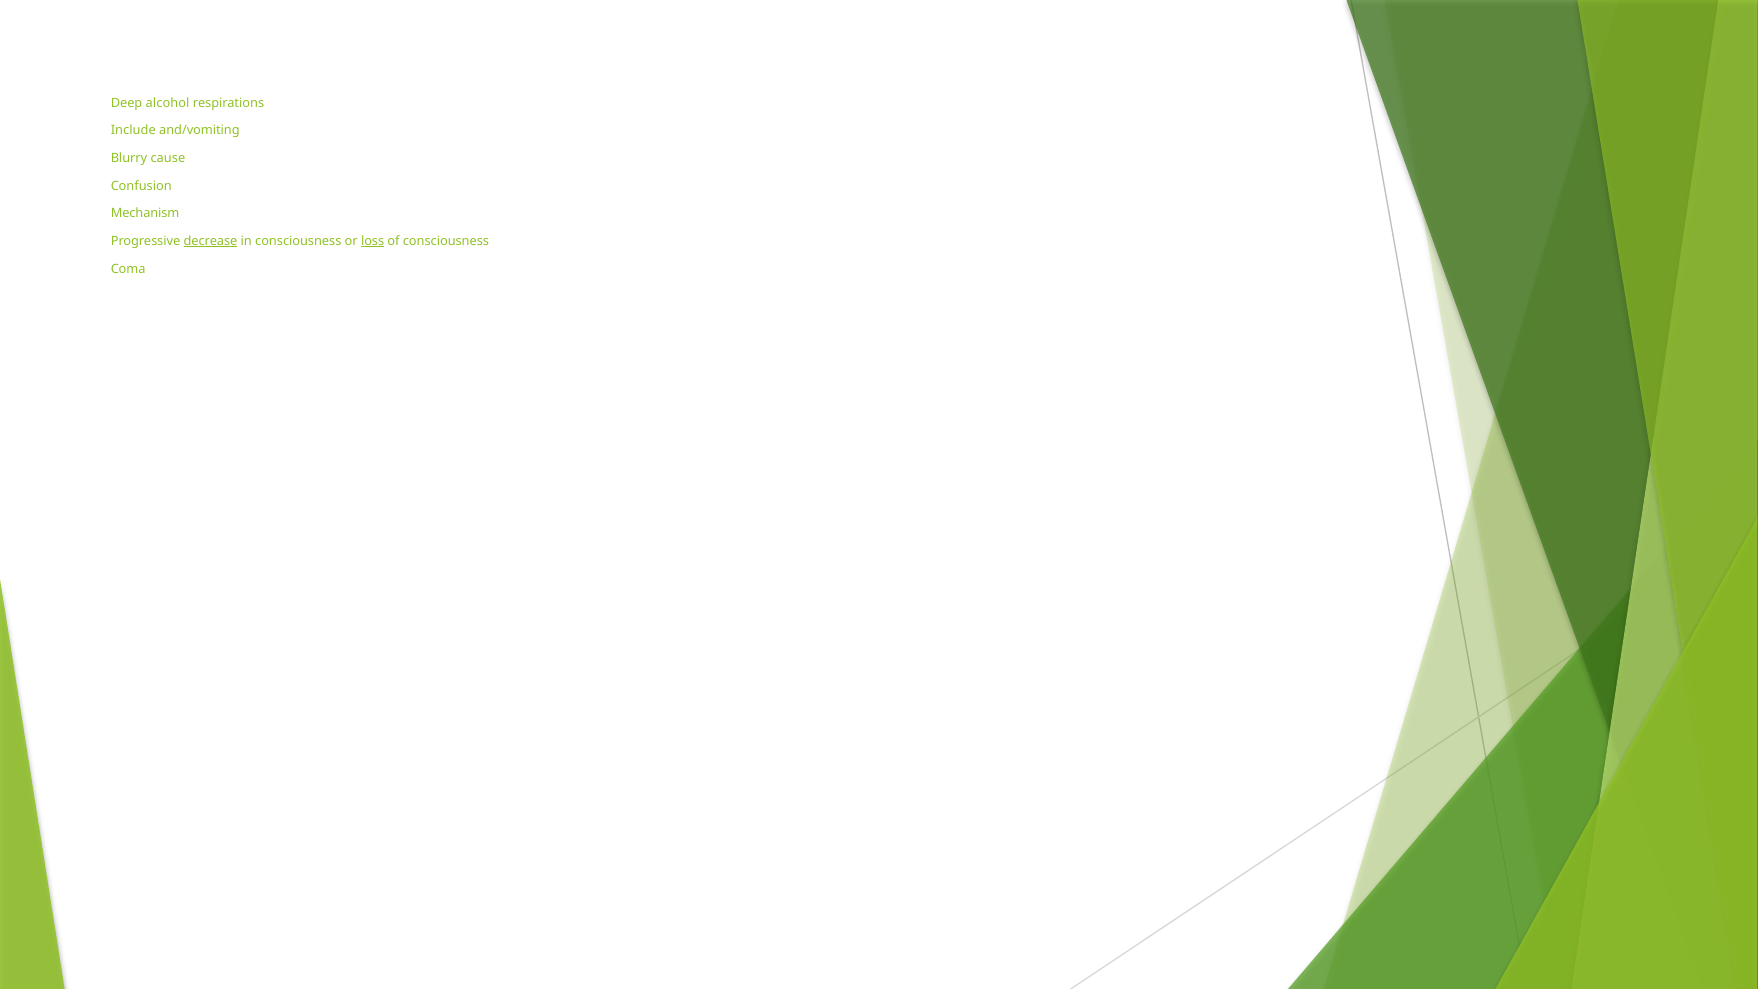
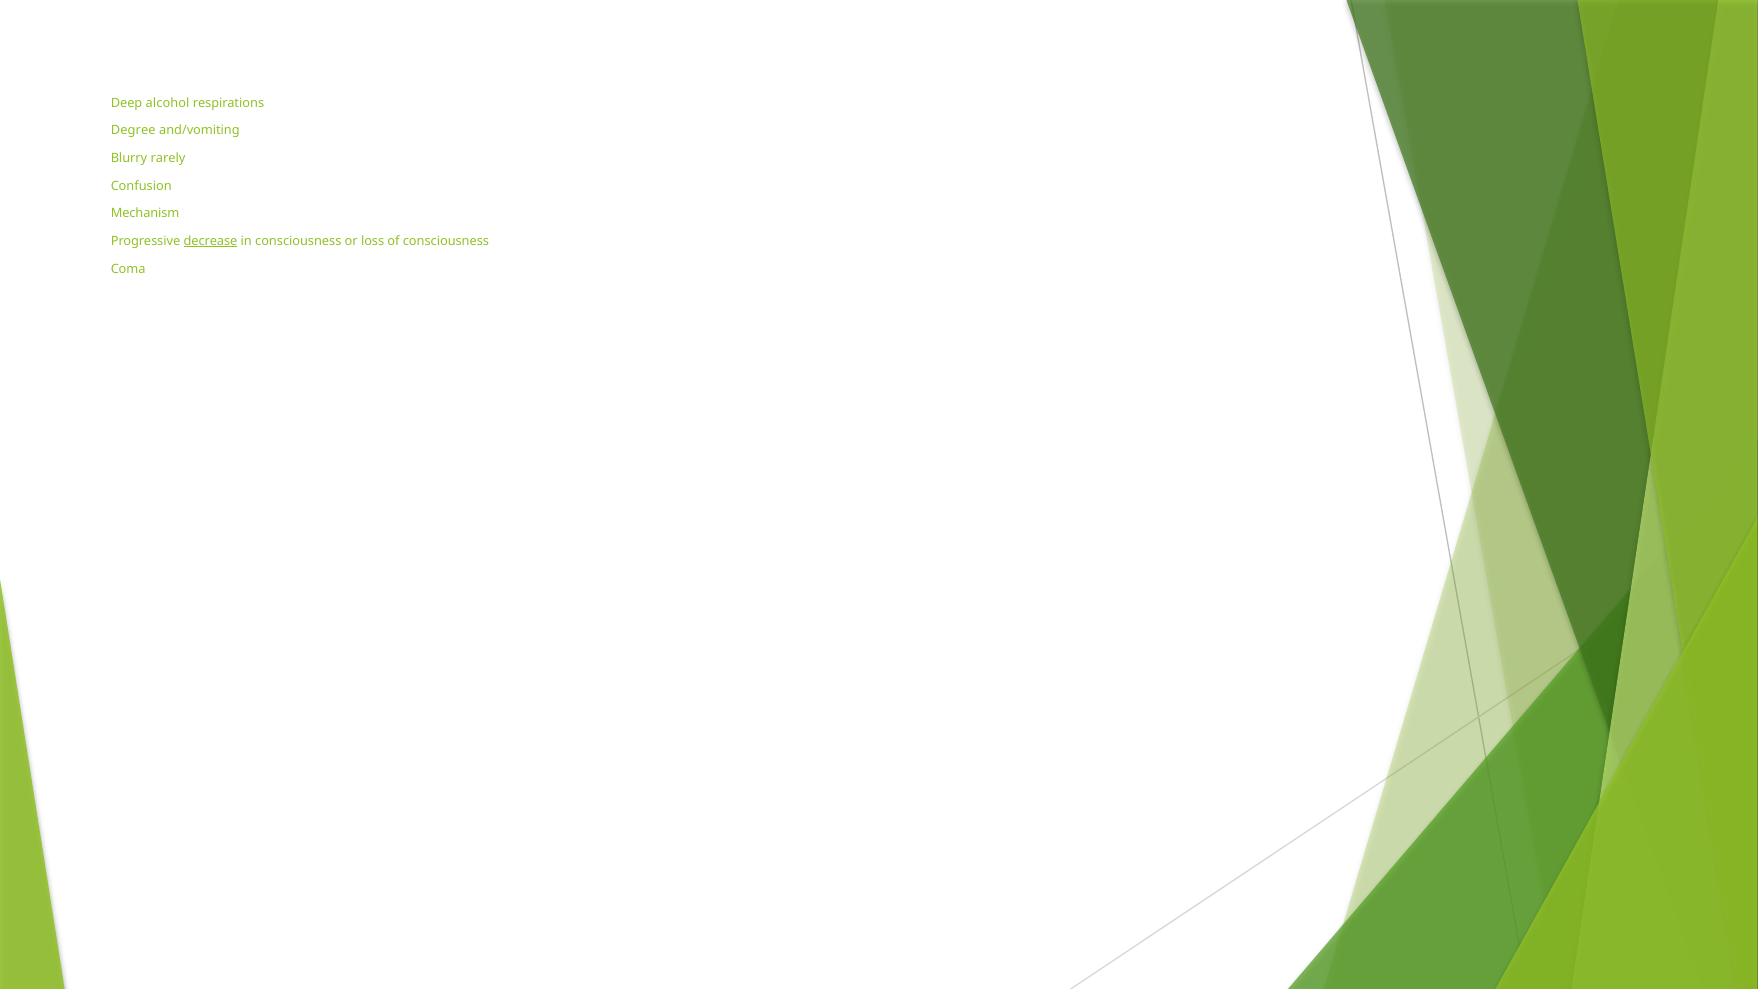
Include: Include -> Degree (133, 131)
cause: cause -> rarely (168, 158)
loss underline: present -> none (373, 241)
